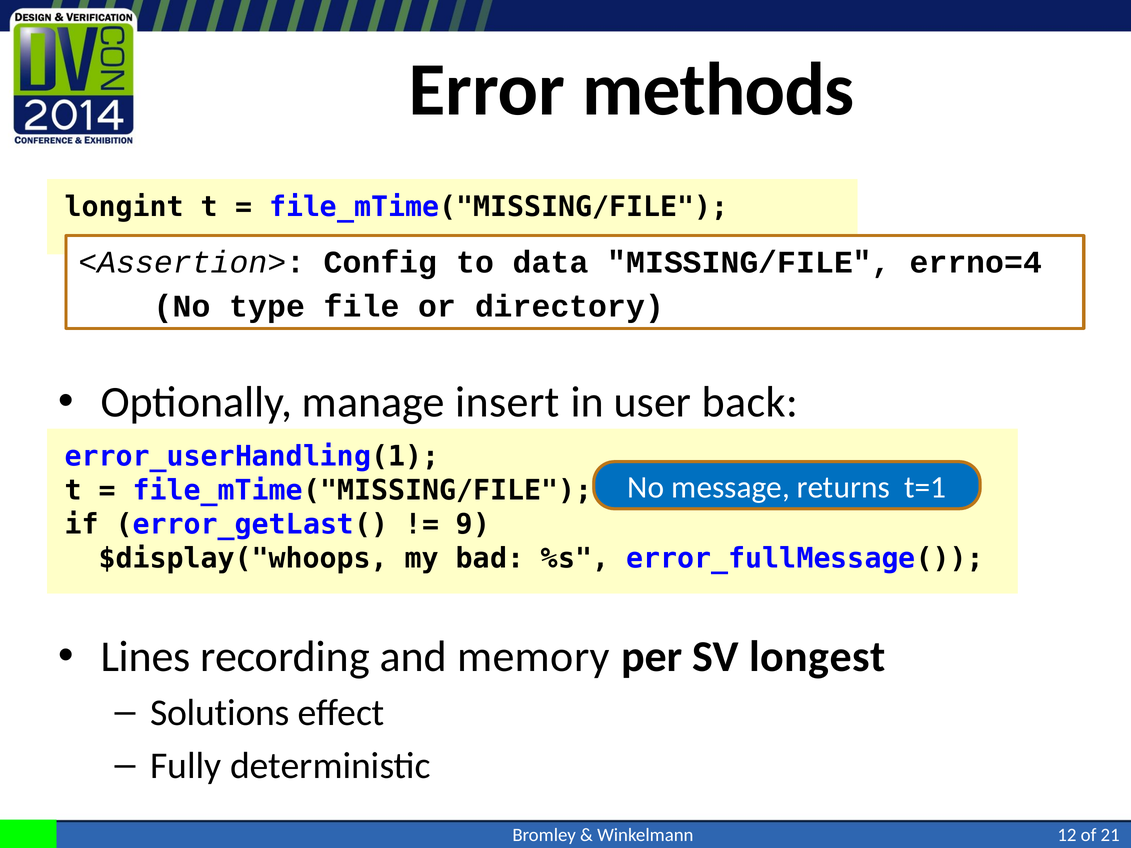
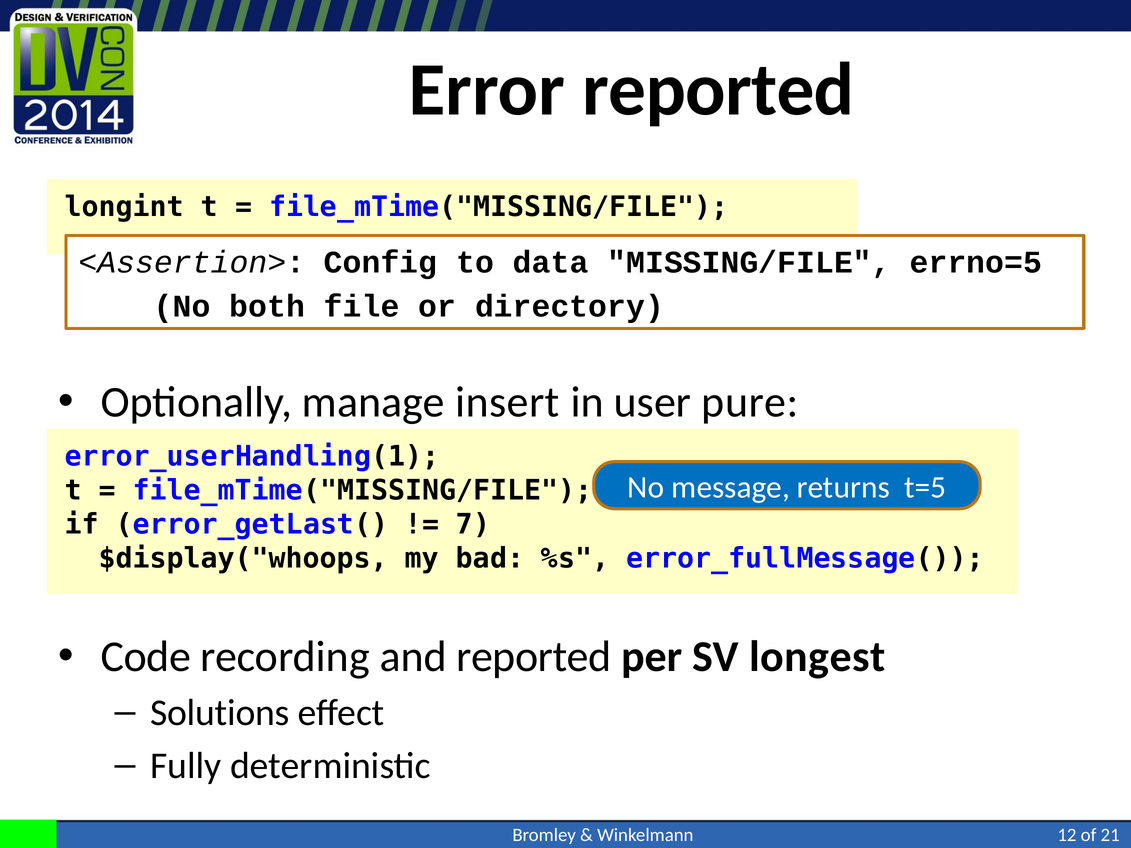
Error methods: methods -> reported (718, 90)
errno=4: errno=4 -> errno=5 (976, 262)
type: type -> both (267, 306)
back: back -> pure (750, 403)
t=1: t=1 -> t=5 (925, 488)
9: 9 -> 7 (473, 525)
Lines: Lines -> Code (146, 657)
and memory: memory -> reported (534, 657)
